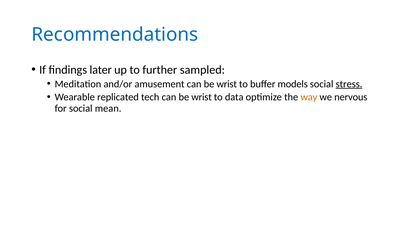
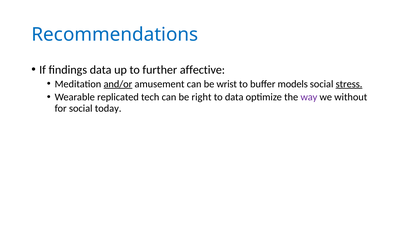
findings later: later -> data (101, 70)
sampled: sampled -> affective (202, 70)
and/or underline: none -> present (118, 84)
tech can be wrist: wrist -> right (202, 97)
way colour: orange -> purple (309, 97)
nervous: nervous -> without (351, 97)
mean: mean -> today (108, 109)
